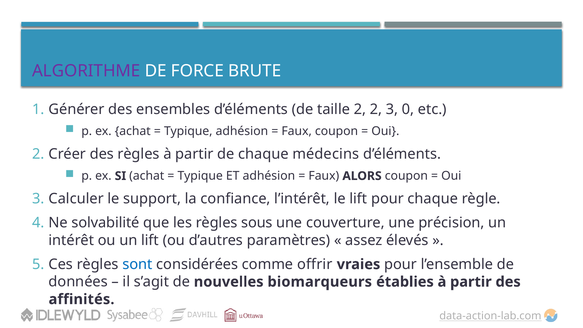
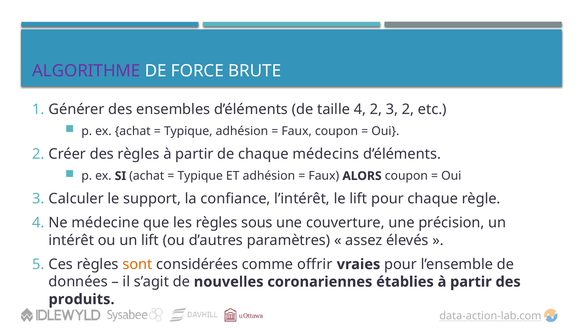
taille 2: 2 -> 4 (360, 109)
3 0: 0 -> 2 (408, 109)
solvabilité: solvabilité -> médecine (105, 223)
sont colour: blue -> orange (137, 264)
biomarqueurs: biomarqueurs -> coronariennes (320, 282)
affinités: affinités -> produits (82, 299)
